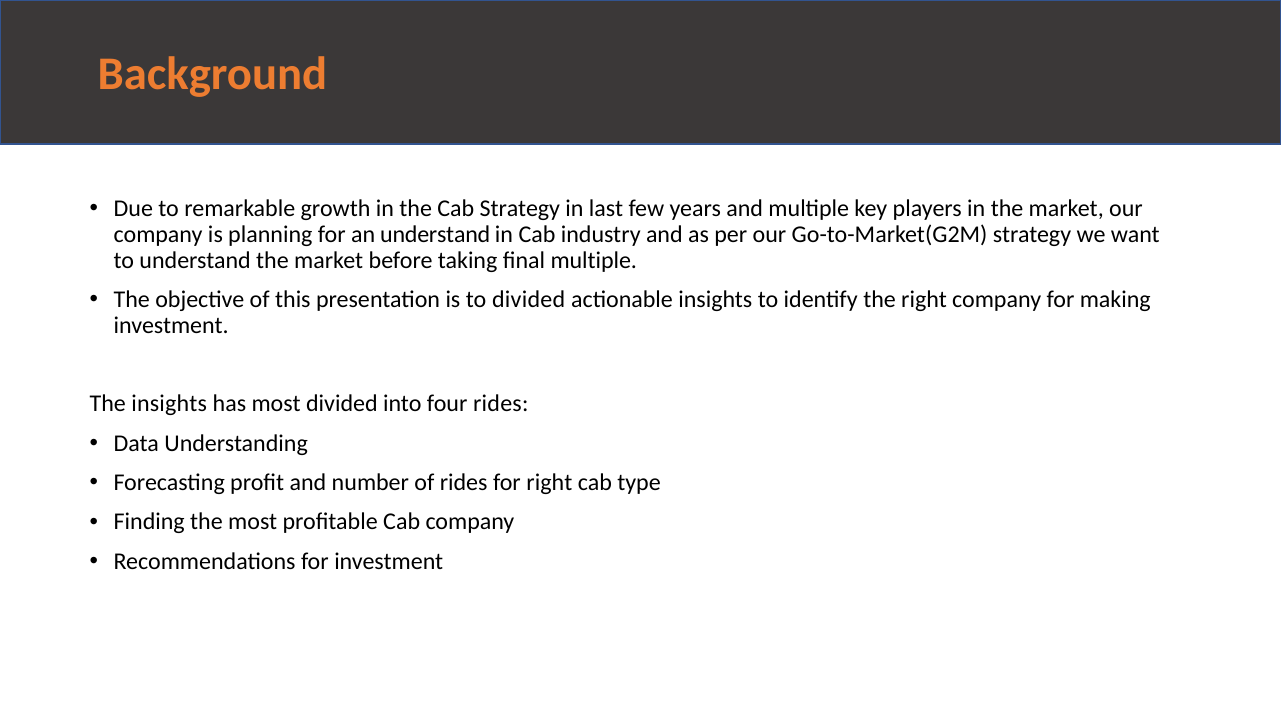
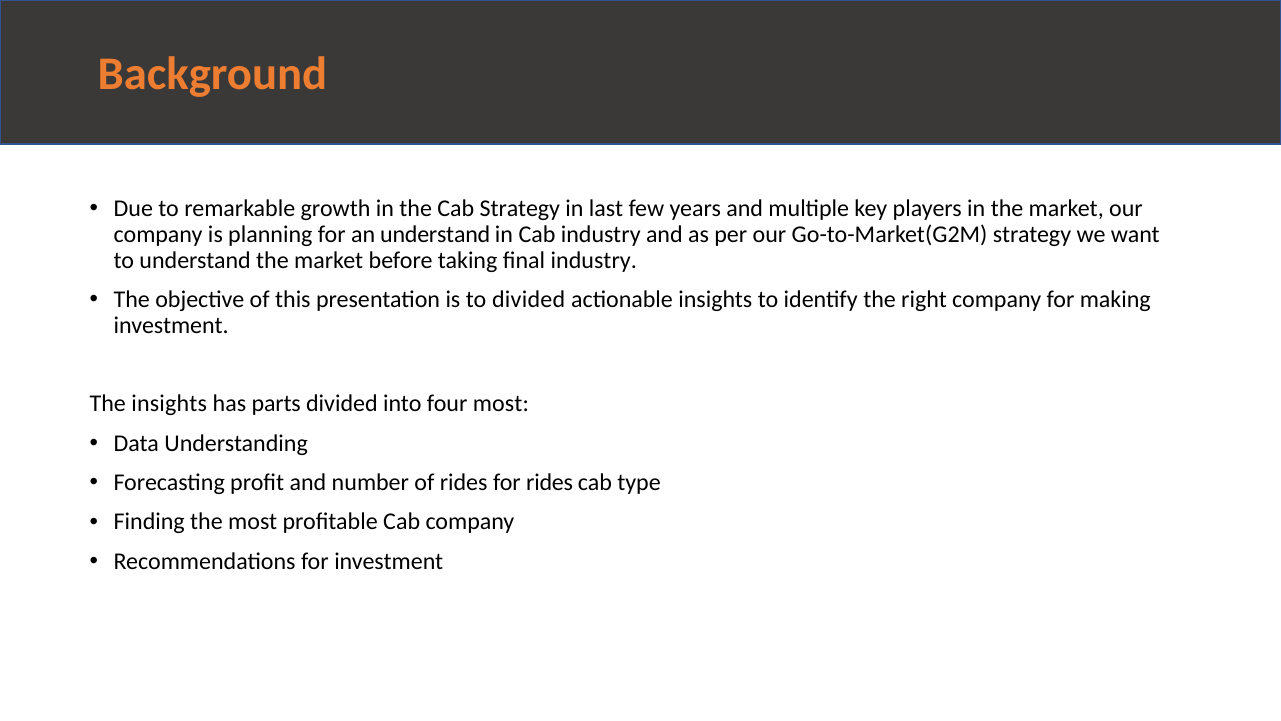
final multiple: multiple -> industry (594, 260)
has most: most -> parts (276, 404)
four rides: rides -> most (501, 404)
for right: right -> rides (550, 482)
